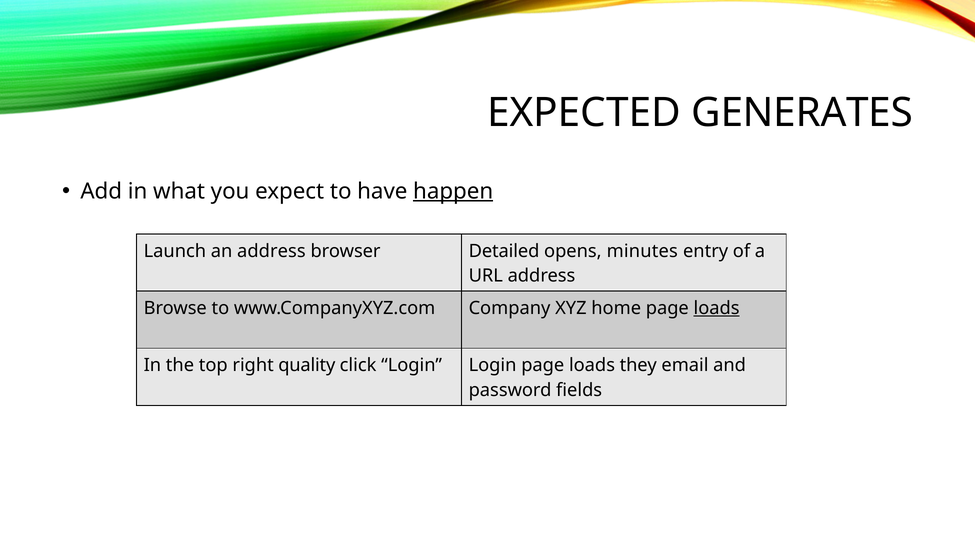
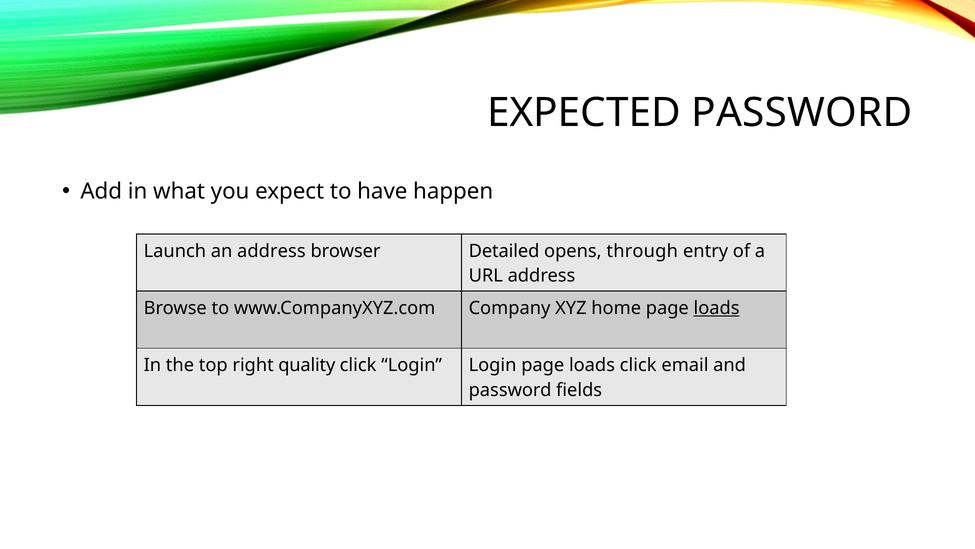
EXPECTED GENERATES: GENERATES -> PASSWORD (802, 113)
happen underline: present -> none (453, 191)
minutes: minutes -> through (642, 251)
loads they: they -> click (638, 365)
